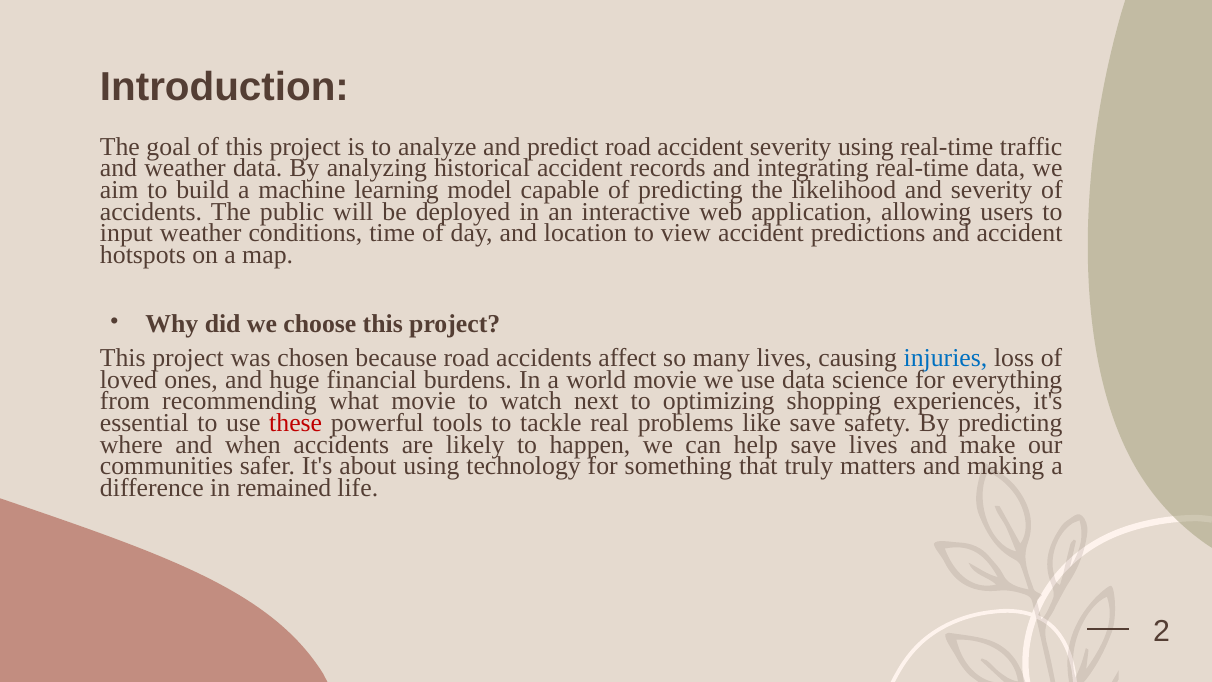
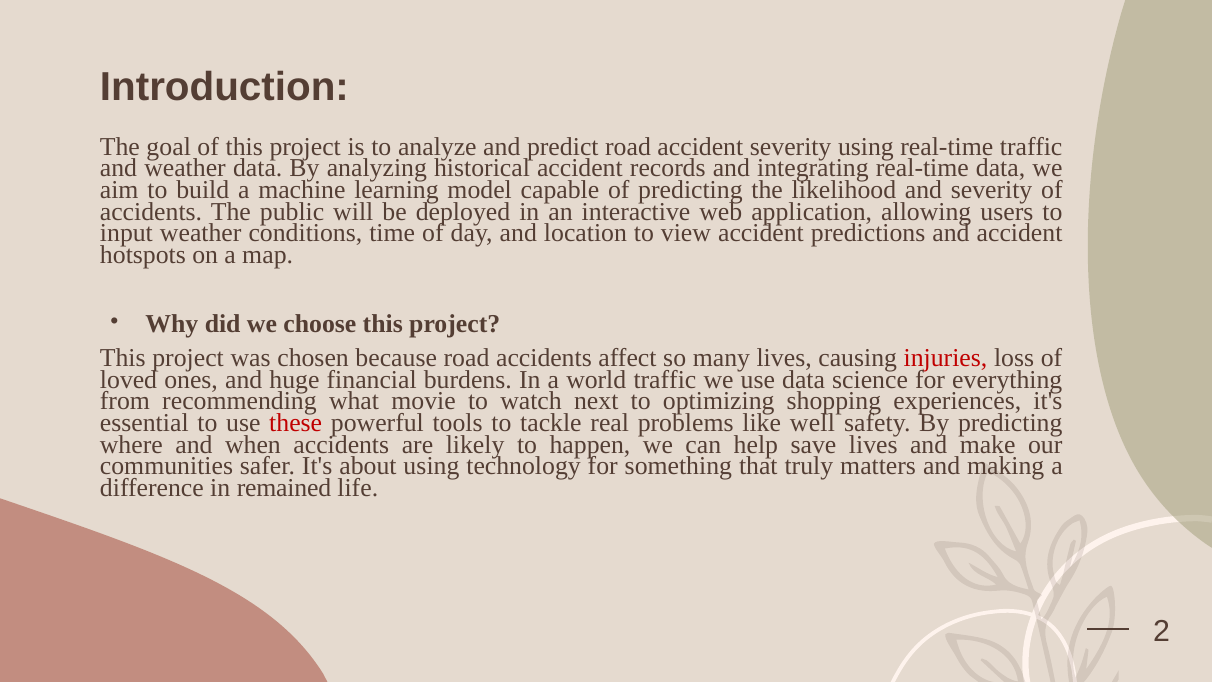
injuries colour: blue -> red (946, 358)
world movie: movie -> traffic (665, 379)
like save: save -> well (812, 423)
